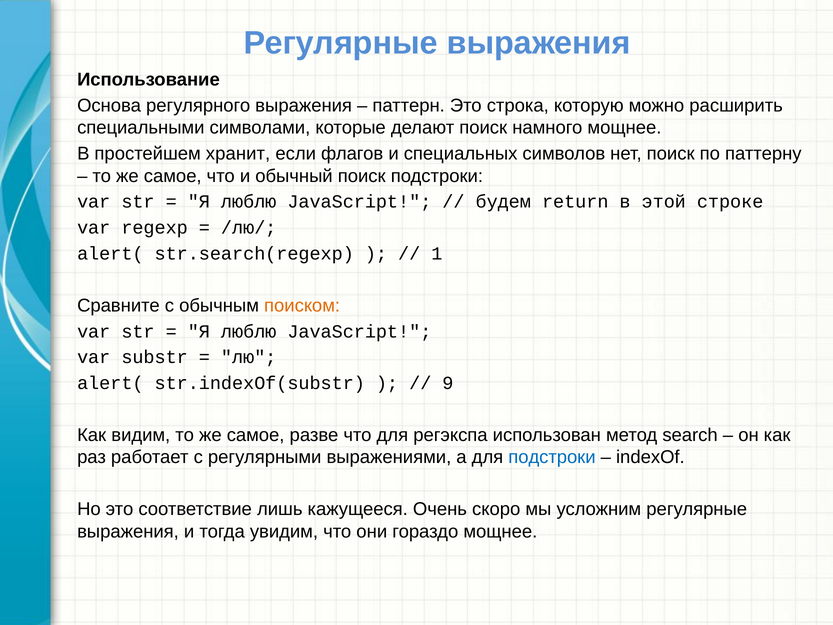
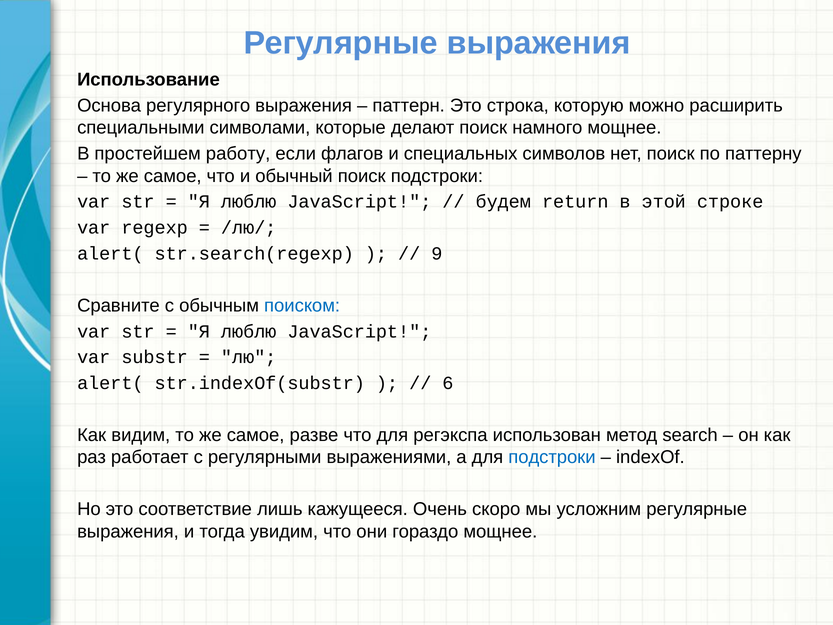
хранит: хранит -> работу (238, 154)
1: 1 -> 9 (437, 254)
поиском colour: orange -> blue (302, 305)
9: 9 -> 6 (448, 383)
